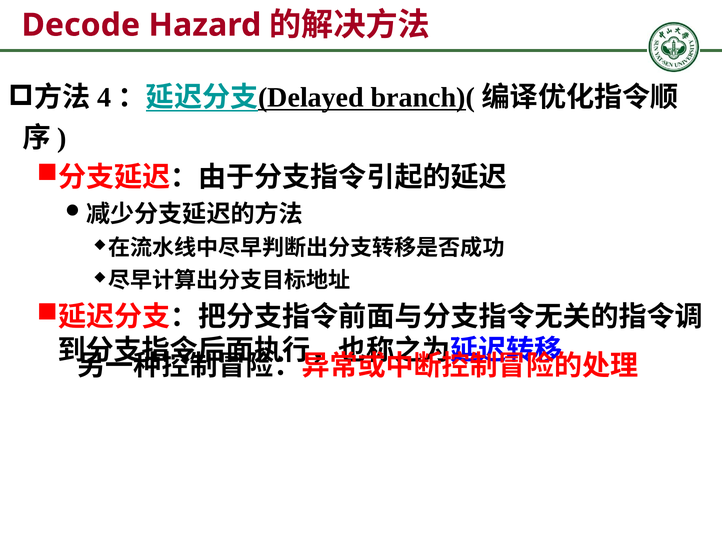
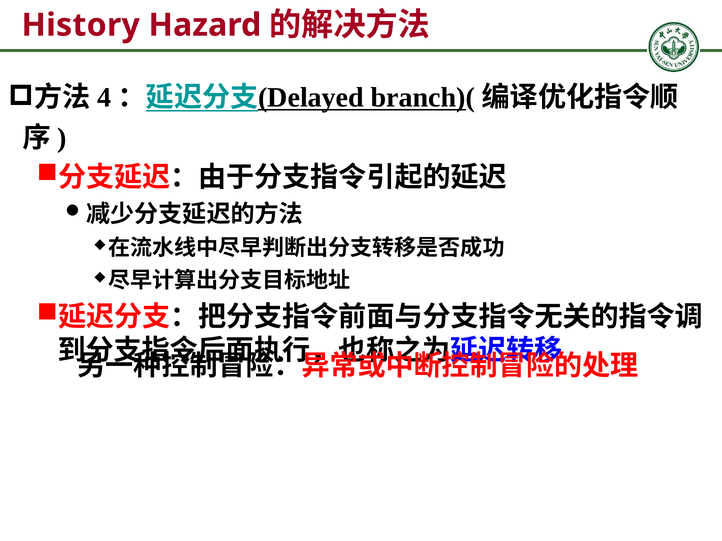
Decode: Decode -> History (81, 25)
